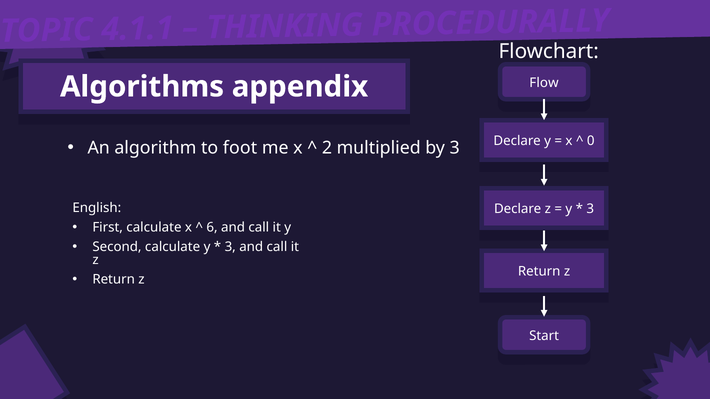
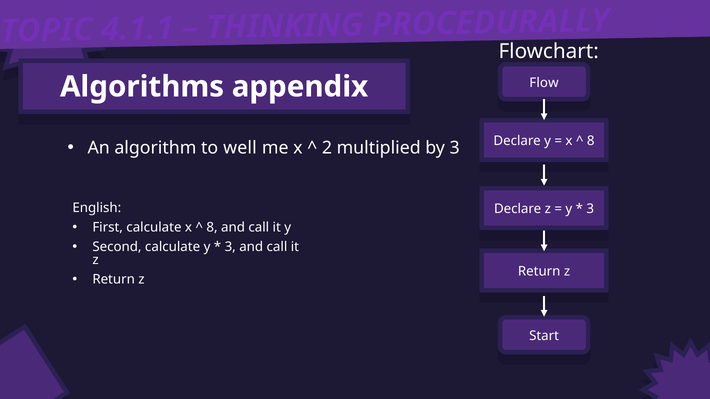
0: 0 -> 8 (591, 141)
foot: foot -> well (240, 148)
6: 6 -> 8 (212, 228)
